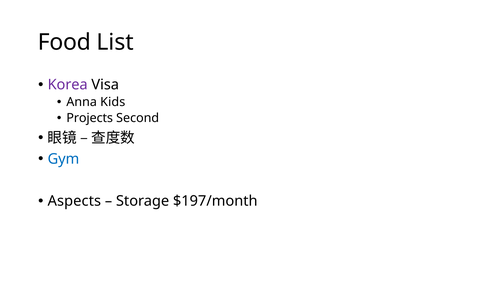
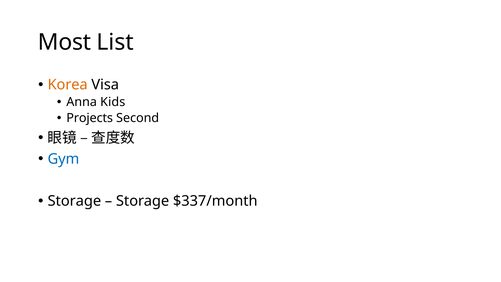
Food: Food -> Most (65, 42)
Korea colour: purple -> orange (68, 85)
Aspects: Aspects -> Storage (74, 201)
$197/month: $197/month -> $337/month (215, 201)
